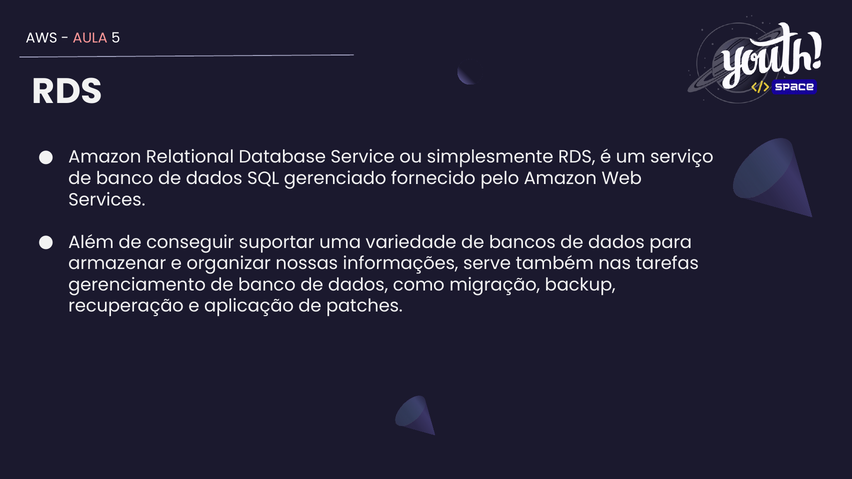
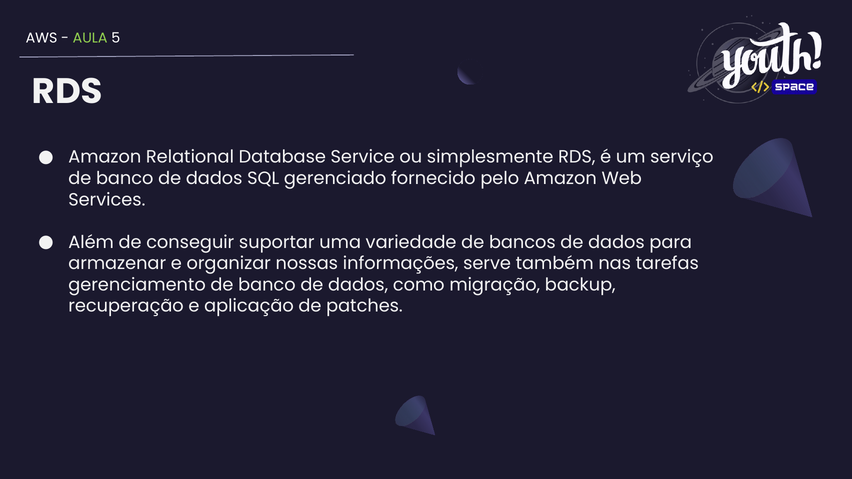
AULA colour: pink -> light green (90, 38)
